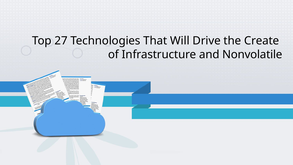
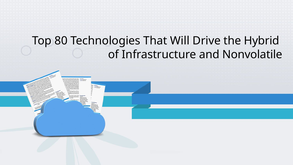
27: 27 -> 80 (61, 41)
Create: Create -> Hybrid (262, 41)
